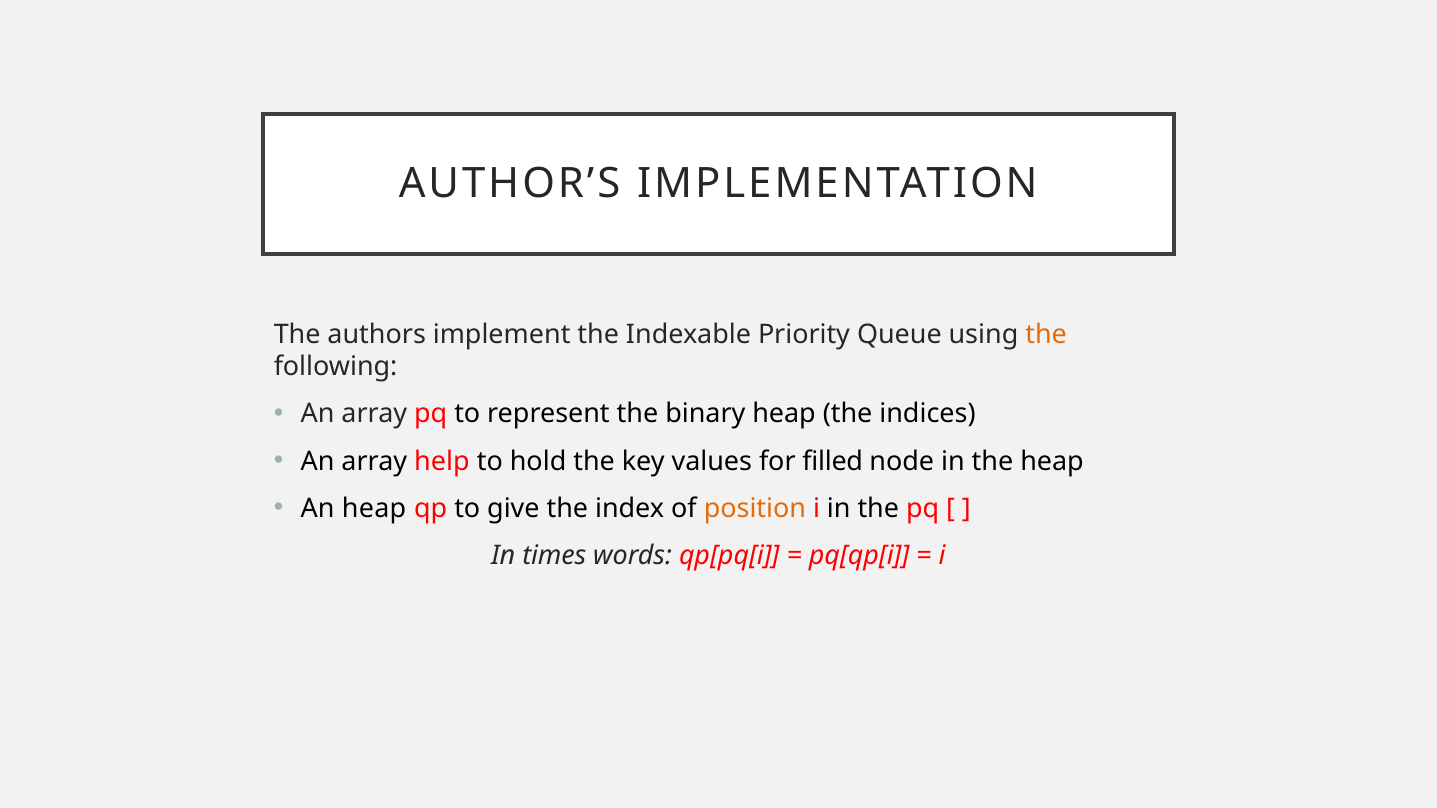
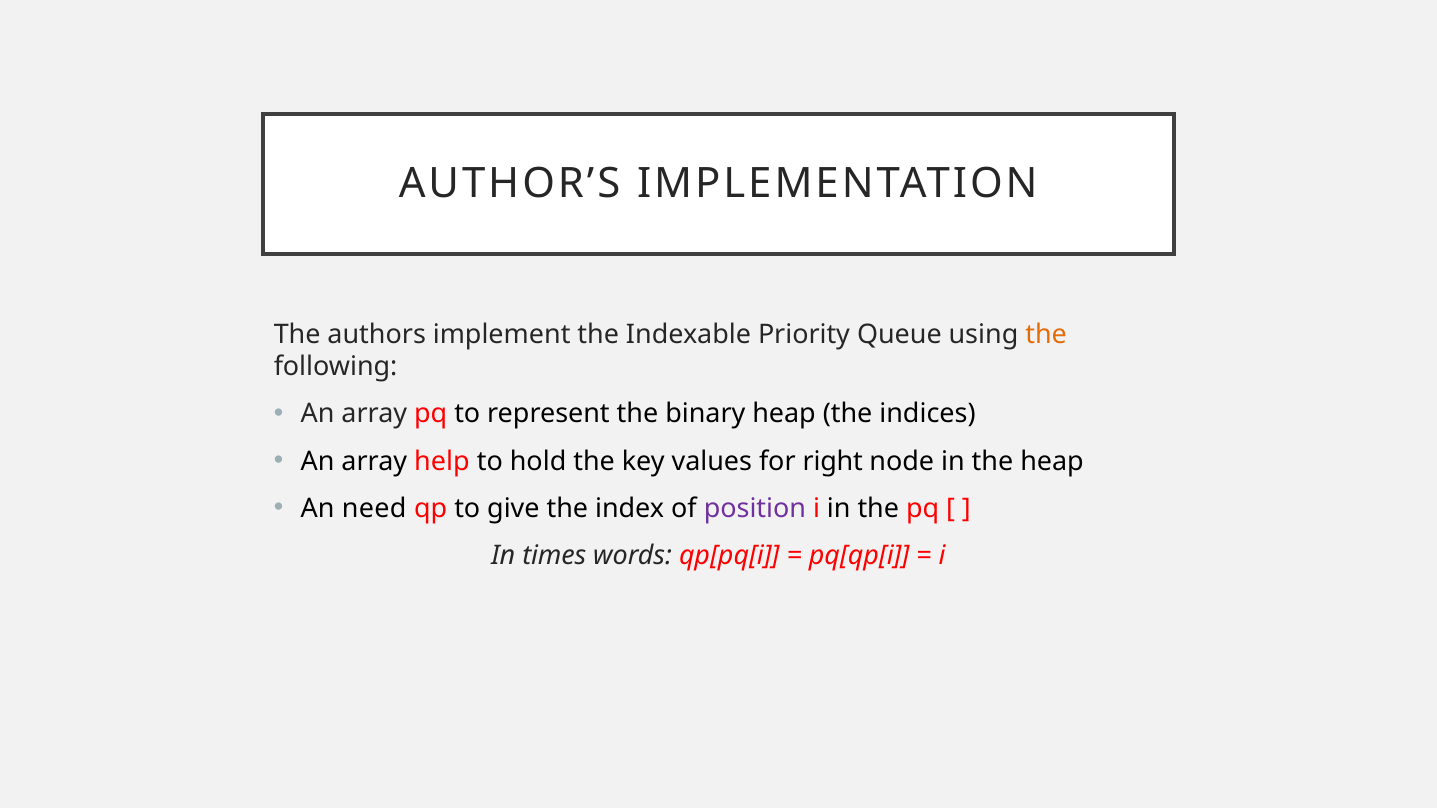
filled: filled -> right (833, 461)
An heap: heap -> need (374, 509)
position colour: orange -> purple (755, 509)
